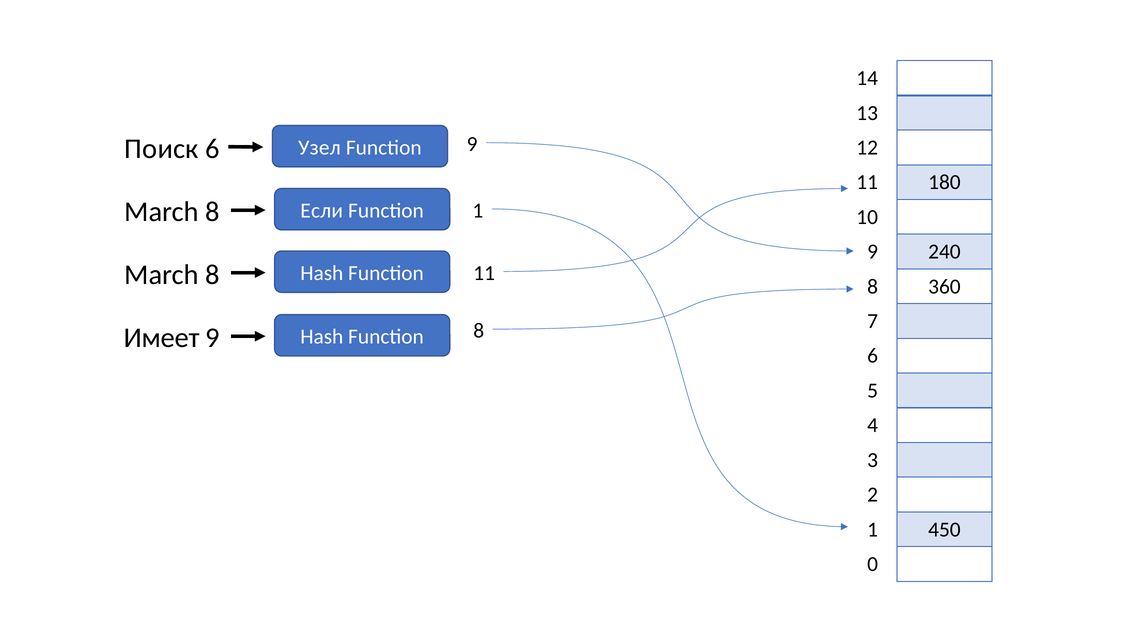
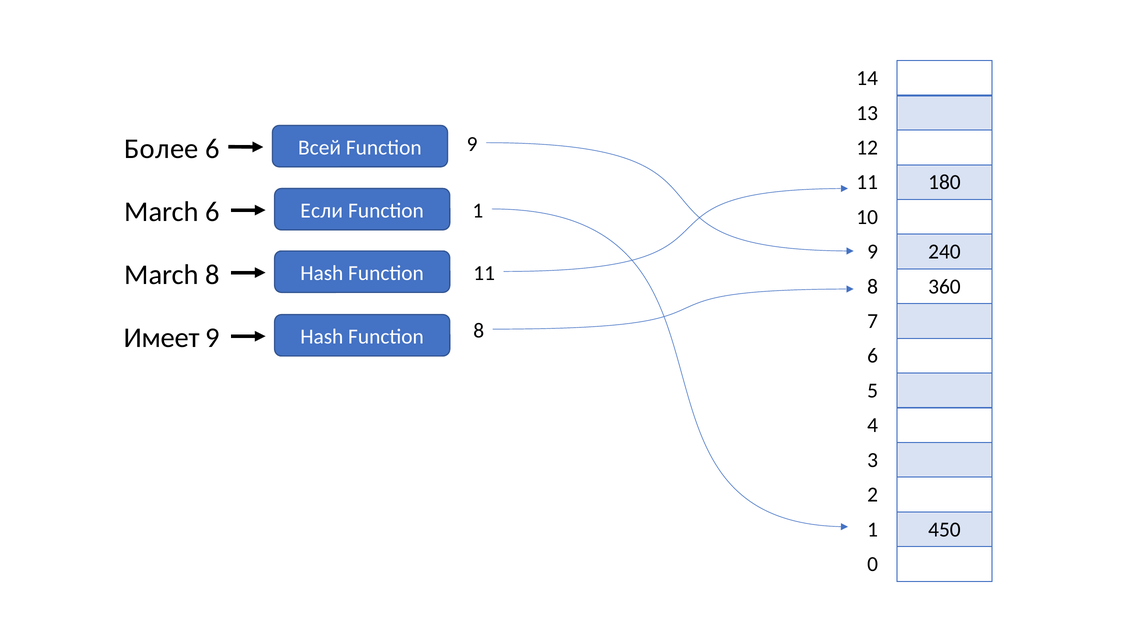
Поиск: Поиск -> Более (161, 149)
Узел: Узел -> Всей (320, 148)
8: 8 -> 6 (213, 212)
